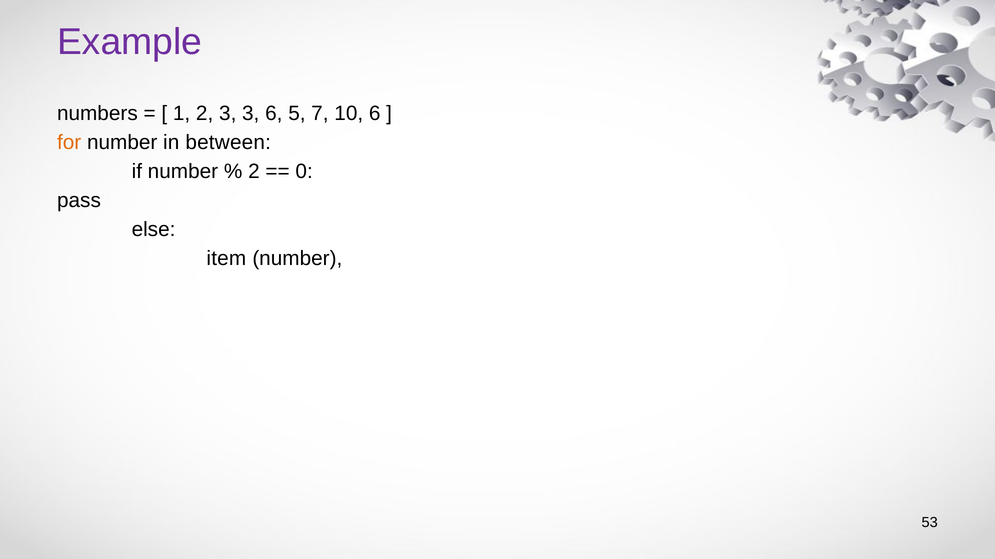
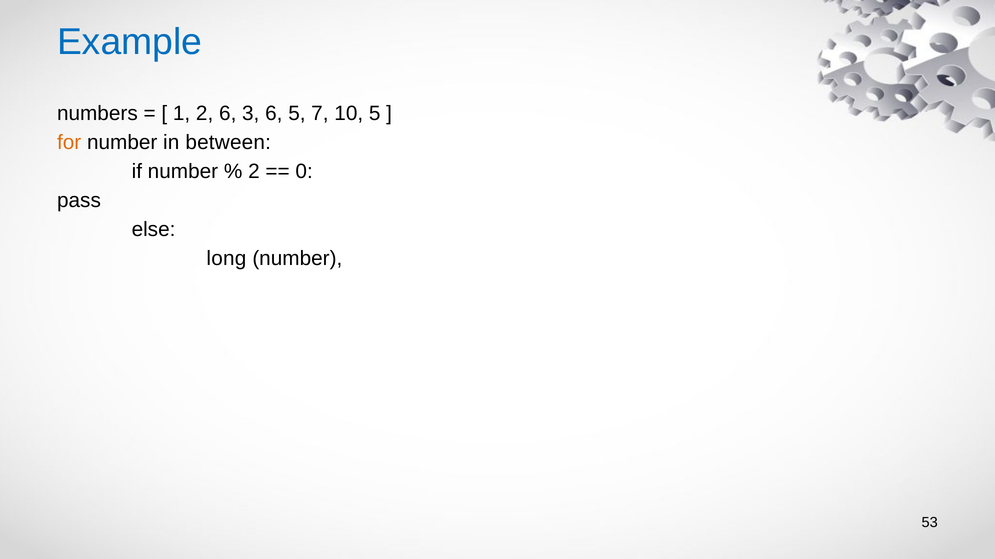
Example colour: purple -> blue (130, 42)
2 3: 3 -> 6 (228, 113)
10 6: 6 -> 5 (375, 113)
item: item -> long (226, 259)
